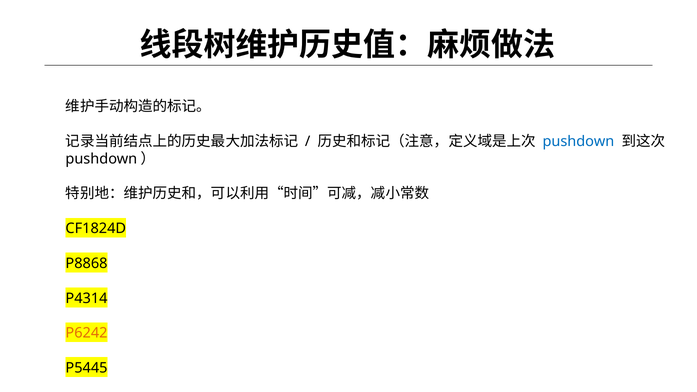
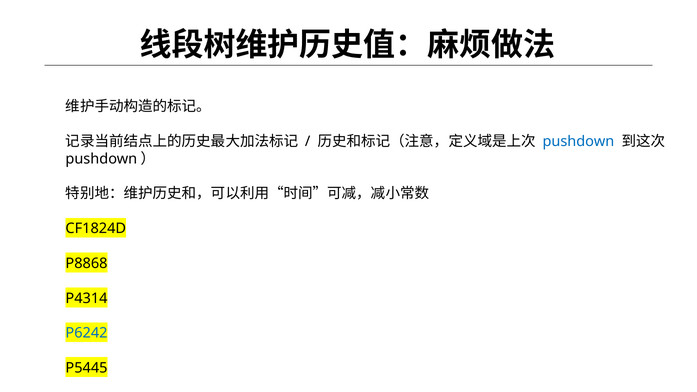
P6242 colour: orange -> blue (86, 333)
